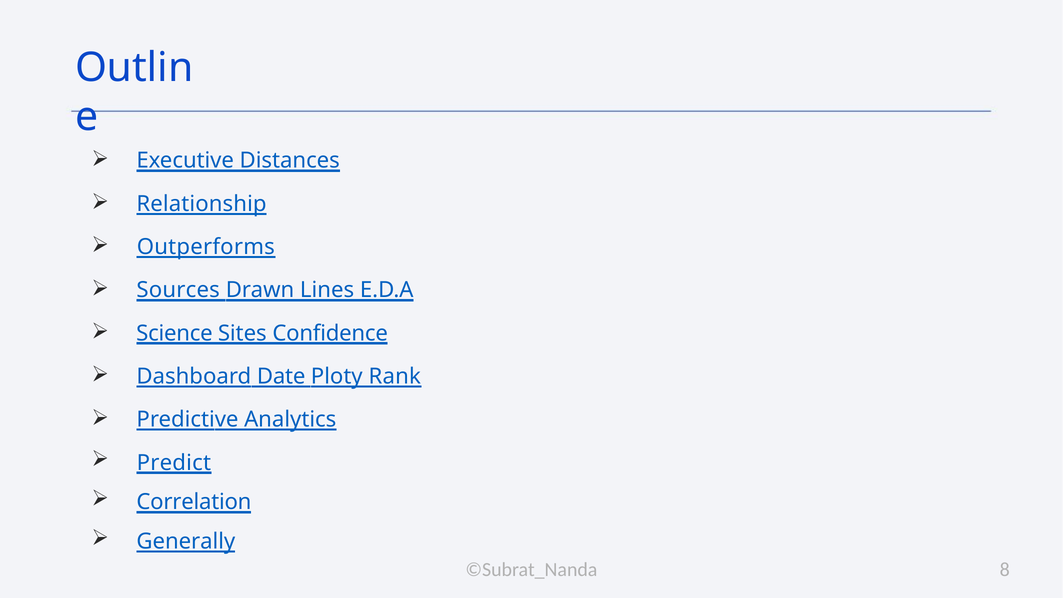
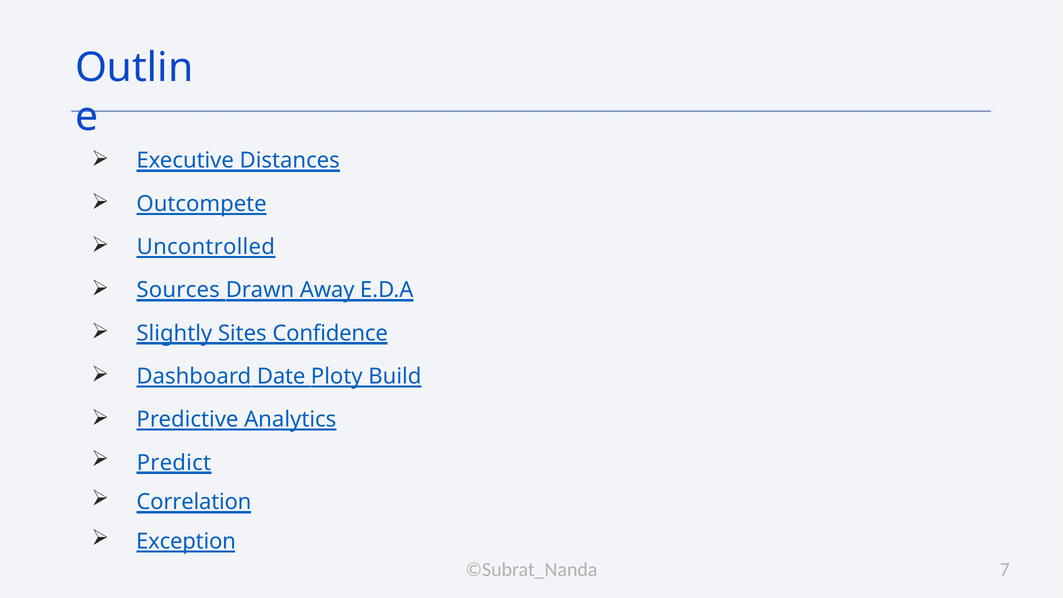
Relationship: Relationship -> Outcompete (202, 204)
Outperforms: Outperforms -> Uncontrolled (206, 247)
Lines: Lines -> Away (327, 290)
Science: Science -> Slightly (174, 333)
Rank: Rank -> Build (395, 376)
Generally: Generally -> Exception (186, 541)
8: 8 -> 7 (1005, 569)
